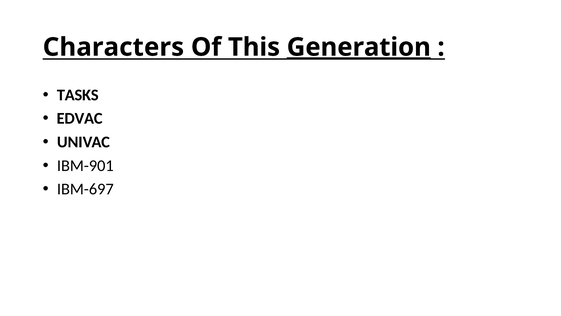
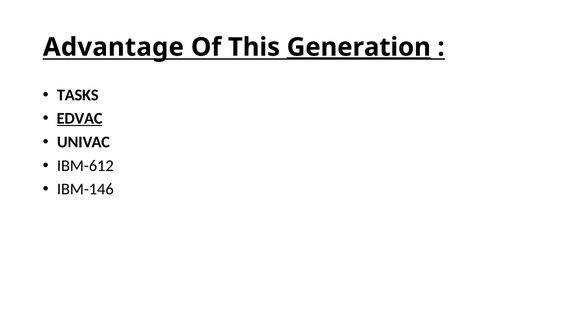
Characters: Characters -> Advantage (113, 47)
EDVAC underline: none -> present (80, 118)
IBM-901: IBM-901 -> IBM-612 (85, 165)
IBM-697: IBM-697 -> IBM-146 (85, 189)
